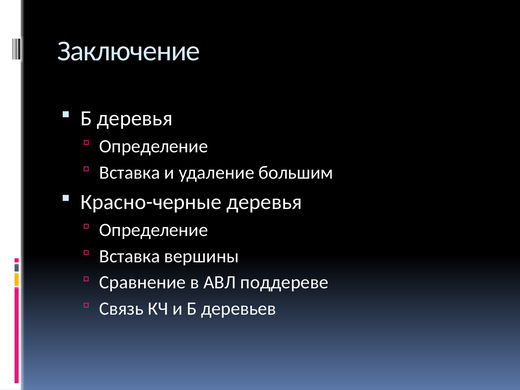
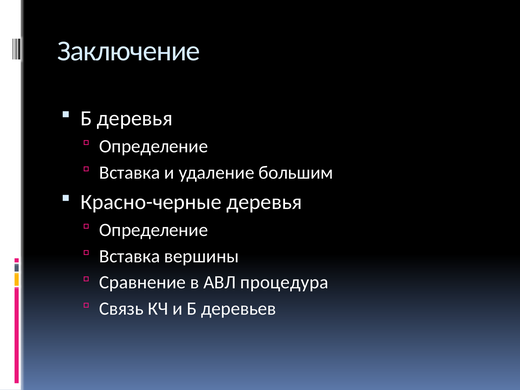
поддереве: поддереве -> процедура (284, 282)
